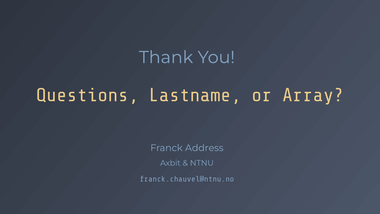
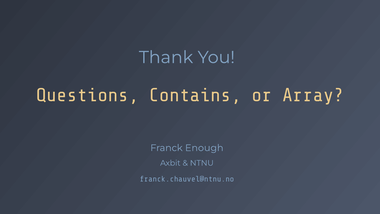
Lastname: Lastname -> Contains (195, 95)
Address: Address -> Enough (204, 148)
